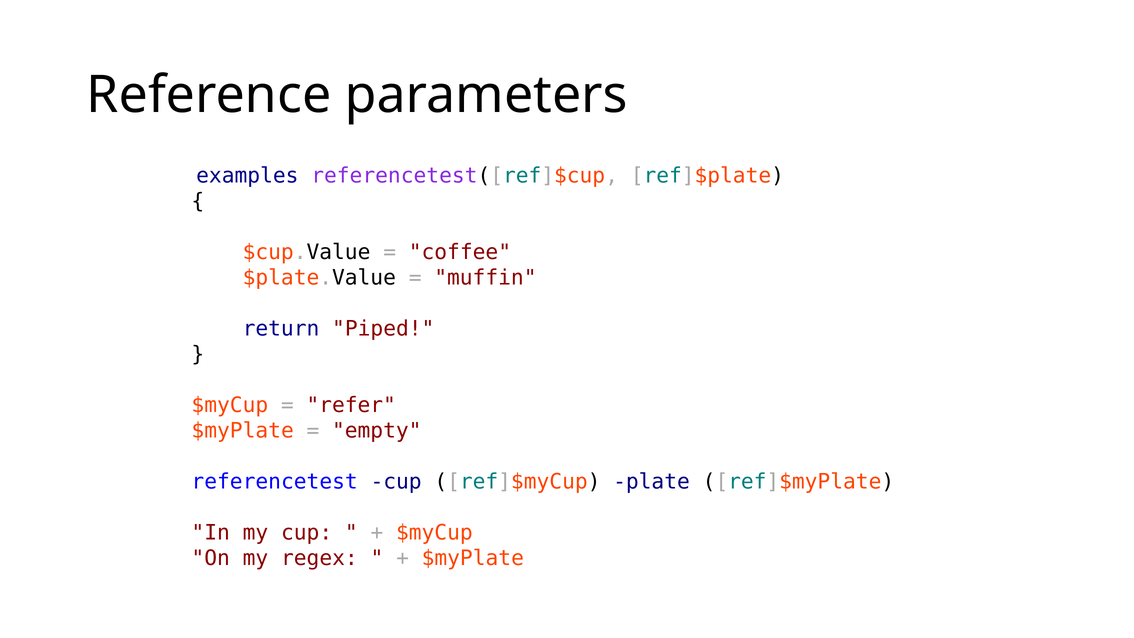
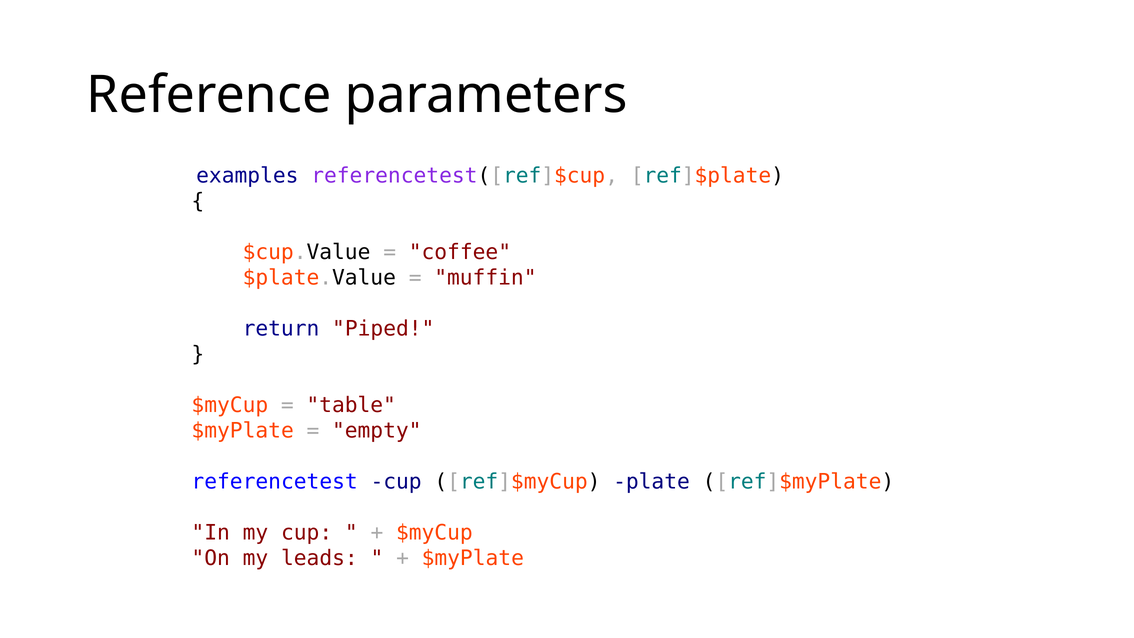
refer: refer -> table (351, 405)
regex: regex -> leads (319, 558)
